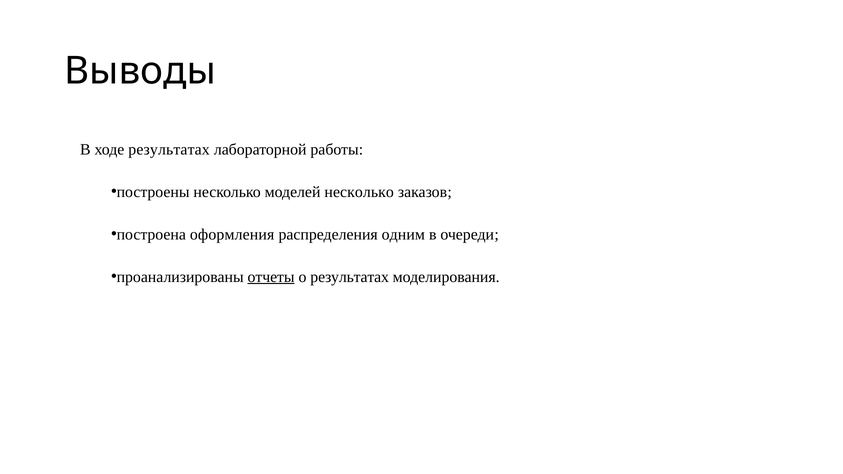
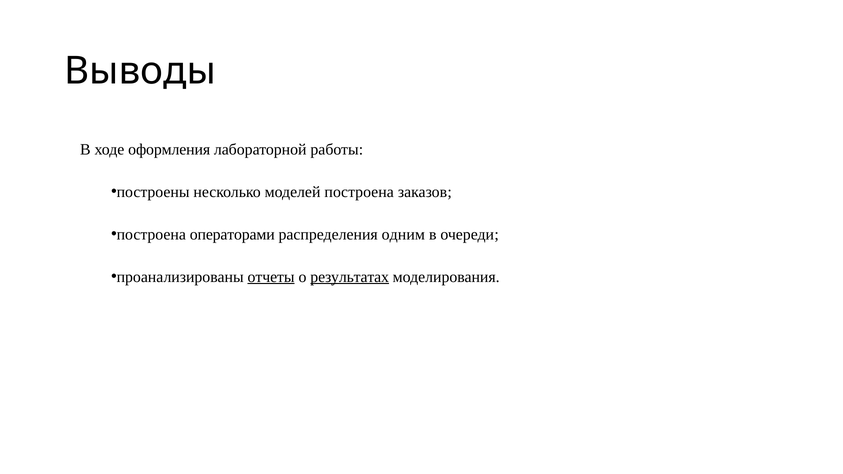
ходе результатах: результатах -> оформления (169, 149)
моделей несколько: несколько -> построена (359, 192)
оформления: оформления -> операторами (232, 234)
результатах underline: none -> present (350, 277)
